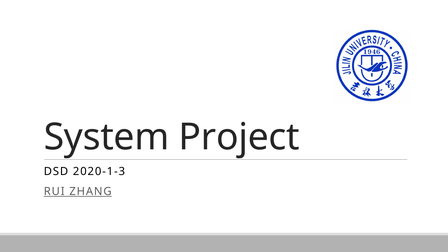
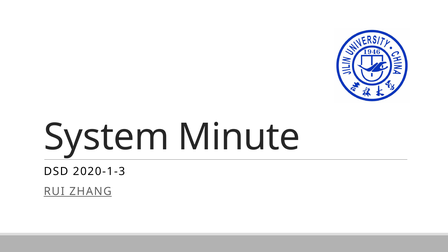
Project: Project -> Minute (239, 137)
